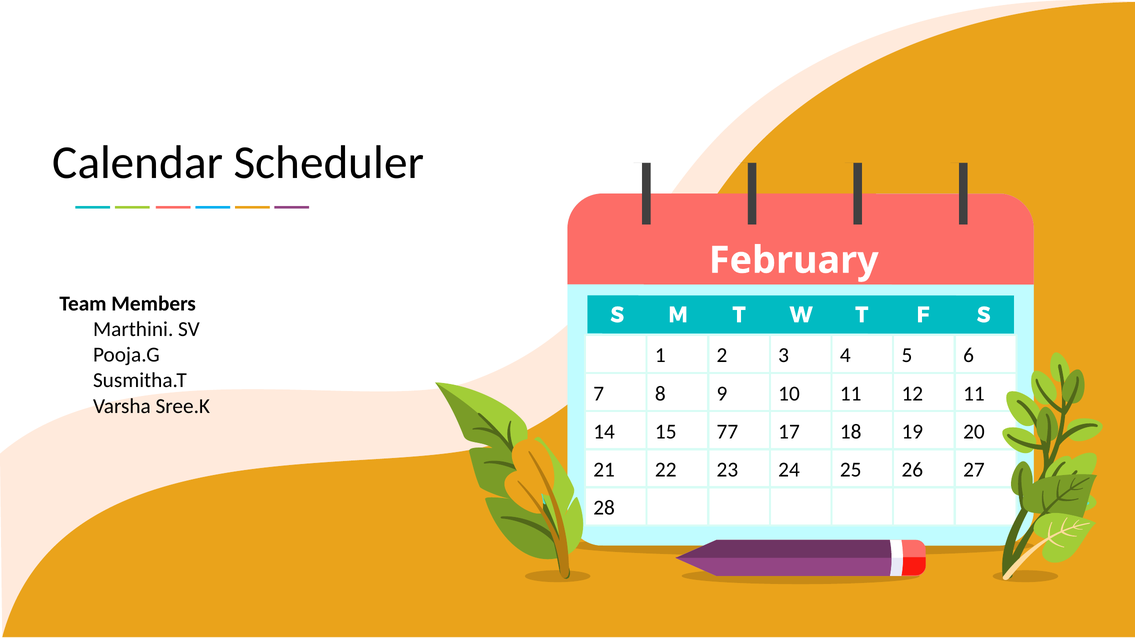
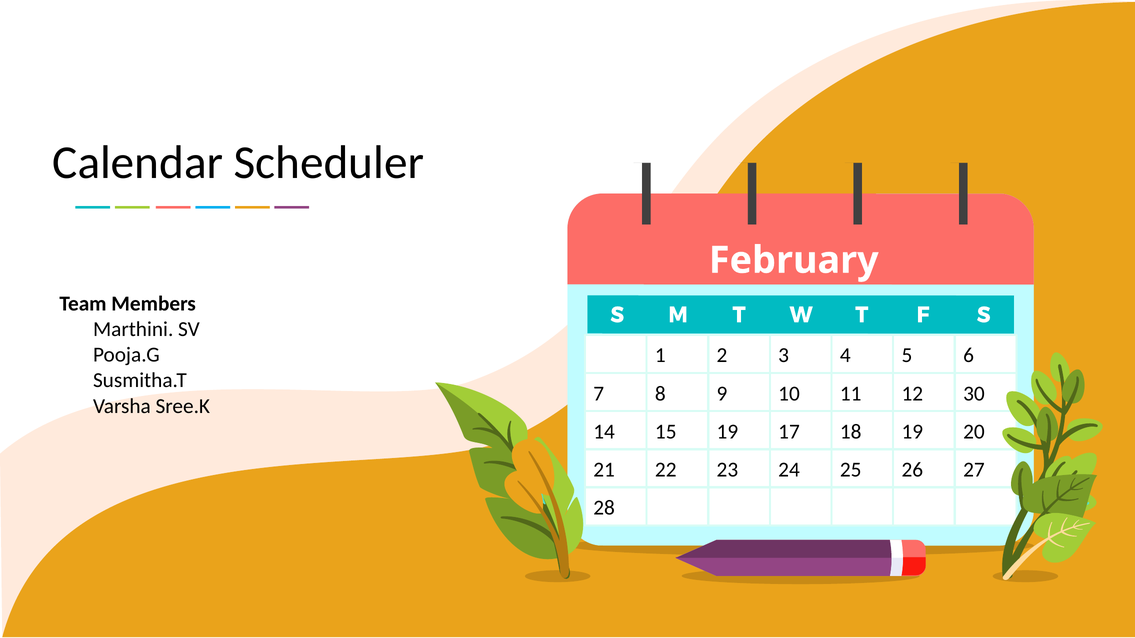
12 11: 11 -> 30 (974, 394)
15 77: 77 -> 19 (727, 432)
